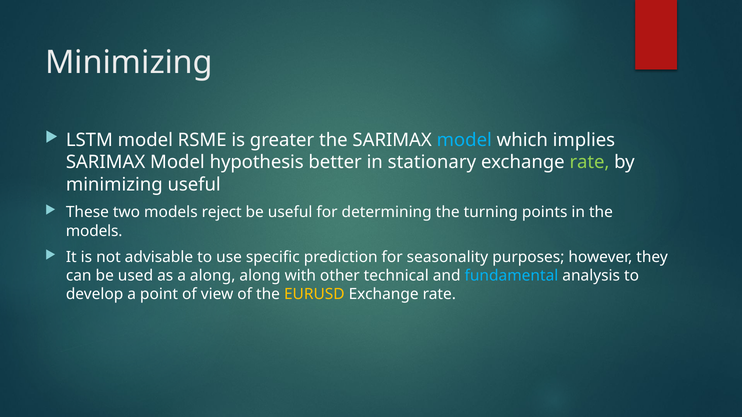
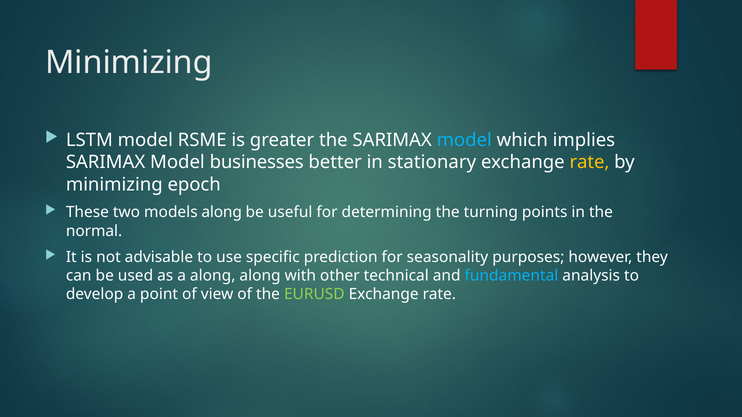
hypothesis: hypothesis -> businesses (257, 162)
rate colour: light green -> yellow (589, 162)
minimizing useful: useful -> epoch (194, 185)
models reject: reject -> along (222, 213)
models: models -> normal (94, 231)
EURUSD colour: yellow -> light green (314, 295)
